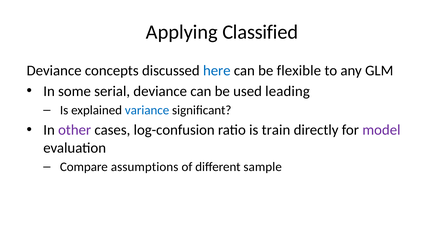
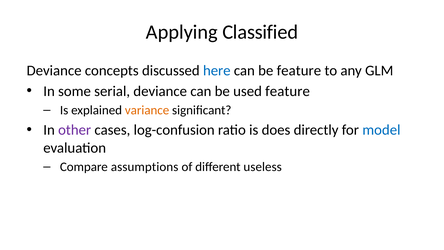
be flexible: flexible -> feature (299, 70)
used leading: leading -> feature (288, 91)
variance colour: blue -> orange (147, 110)
train: train -> does (276, 130)
model colour: purple -> blue (381, 130)
sample: sample -> useless (263, 167)
